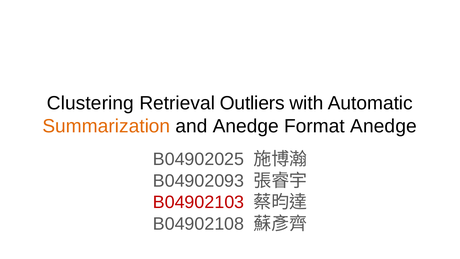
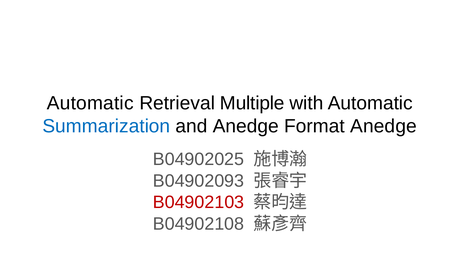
Clustering: Clustering -> Automatic (90, 103)
Outliers: Outliers -> Multiple (252, 103)
Summarization colour: orange -> blue (106, 126)
